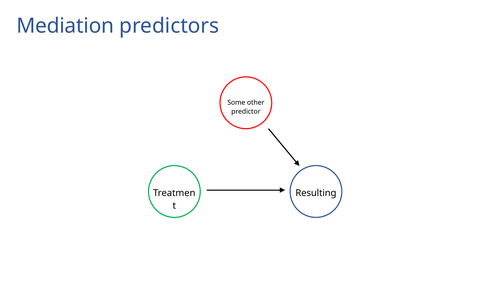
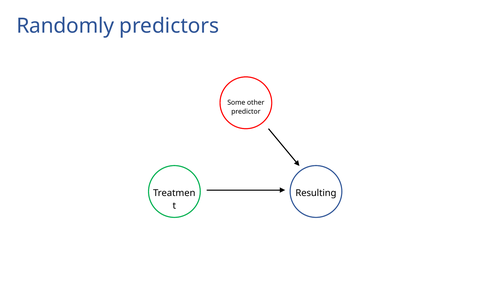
Mediation: Mediation -> Randomly (65, 26)
